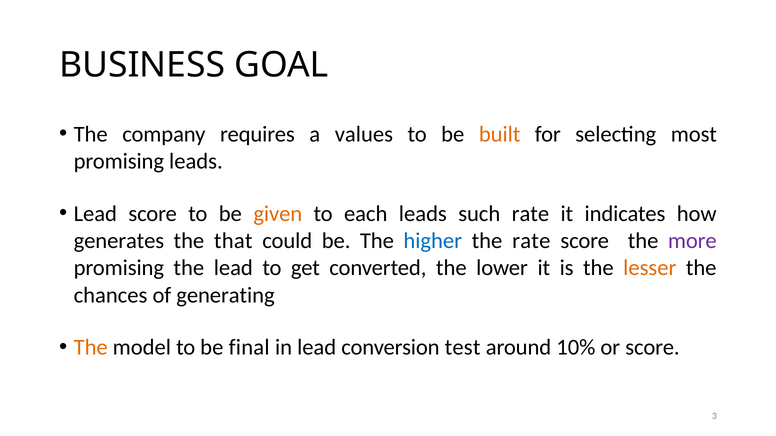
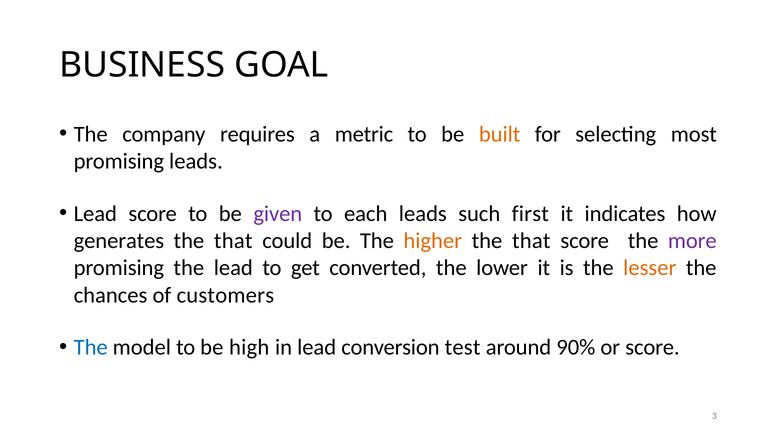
values: values -> metric (364, 134)
given colour: orange -> purple (278, 214)
such rate: rate -> first (530, 214)
higher colour: blue -> orange (433, 241)
rate: rate -> that (531, 241)
generating: generating -> customers (225, 295)
The colour: orange -> blue (91, 348)
final: final -> high (249, 348)
10%: 10% -> 90% (576, 348)
